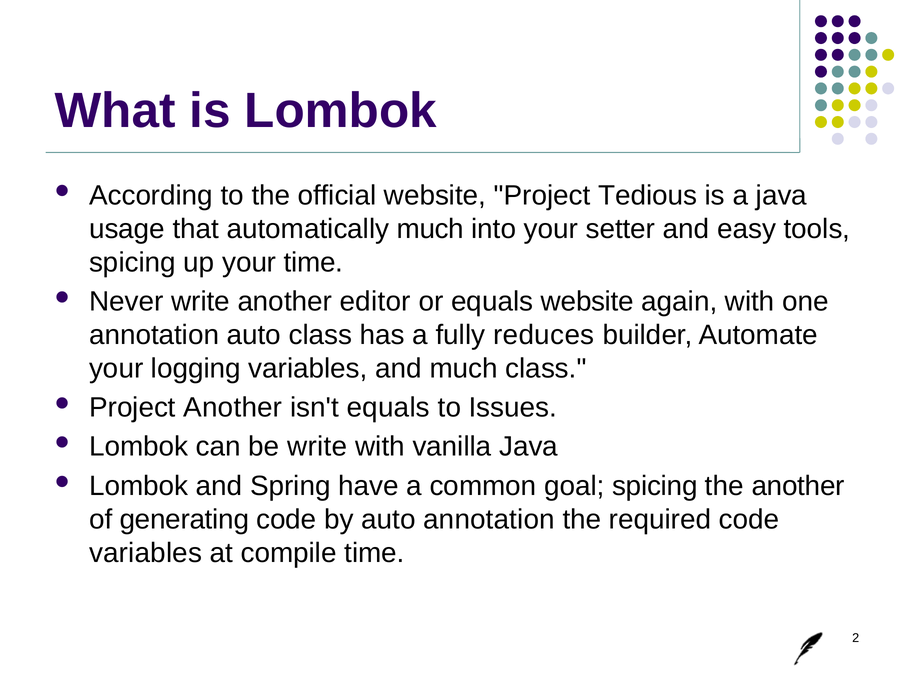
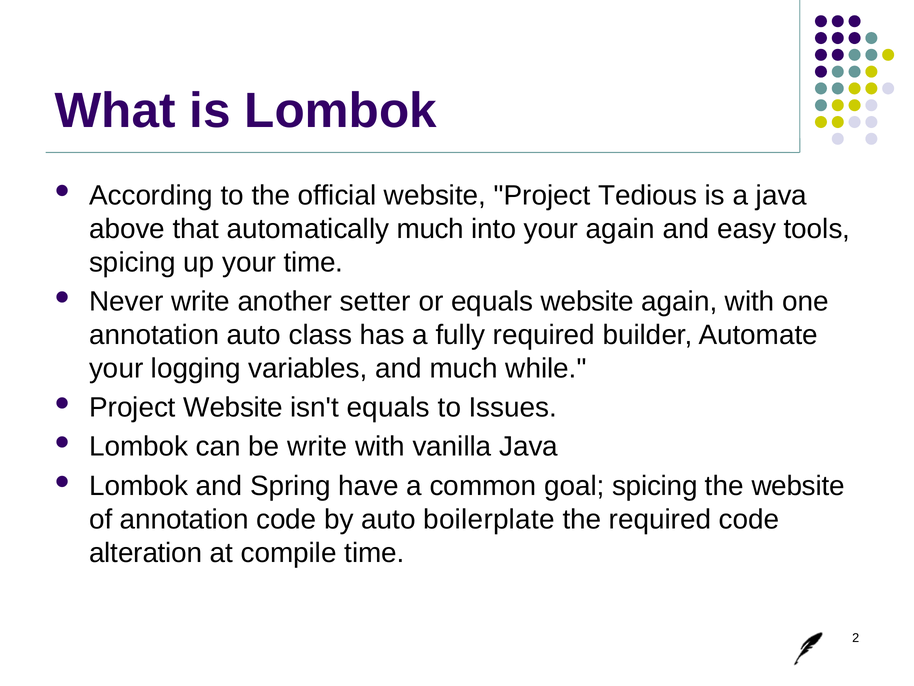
usage: usage -> above (127, 229)
your setter: setter -> again (620, 229)
editor: editor -> setter (375, 301)
fully reduces: reduces -> required (544, 335)
much class: class -> while (546, 368)
Project Another: Another -> Website (233, 407)
the another: another -> website (798, 485)
of generating: generating -> annotation (184, 519)
auto annotation: annotation -> boilerplate (489, 519)
variables: variables -> alteration (146, 552)
